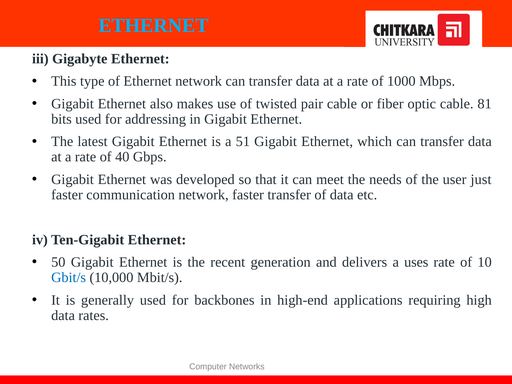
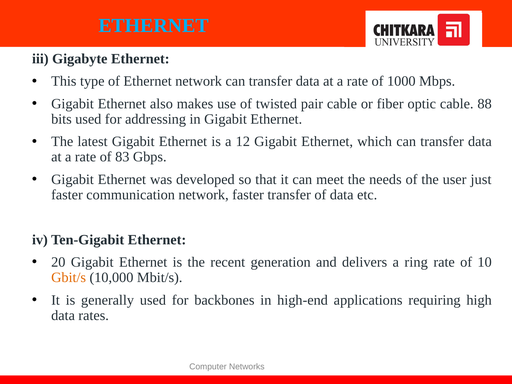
81: 81 -> 88 (485, 104)
51: 51 -> 12 (243, 142)
40: 40 -> 83 (122, 157)
50: 50 -> 20 (58, 262)
uses: uses -> ring (416, 262)
Gbit/s colour: blue -> orange (69, 278)
